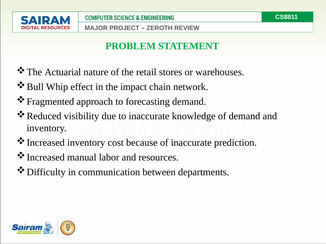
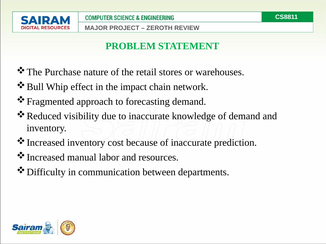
Actuarial: Actuarial -> Purchase (63, 72)
